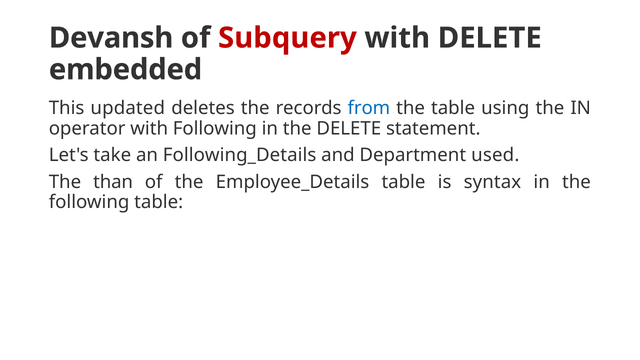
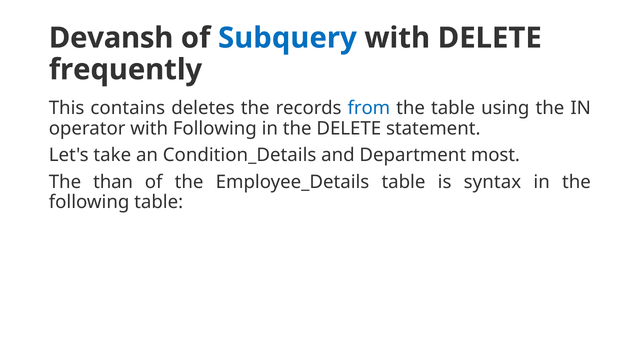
Subquery colour: red -> blue (287, 38)
embedded: embedded -> frequently (125, 70)
updated: updated -> contains (128, 108)
Following_Details: Following_Details -> Condition_Details (240, 155)
used: used -> most (495, 155)
